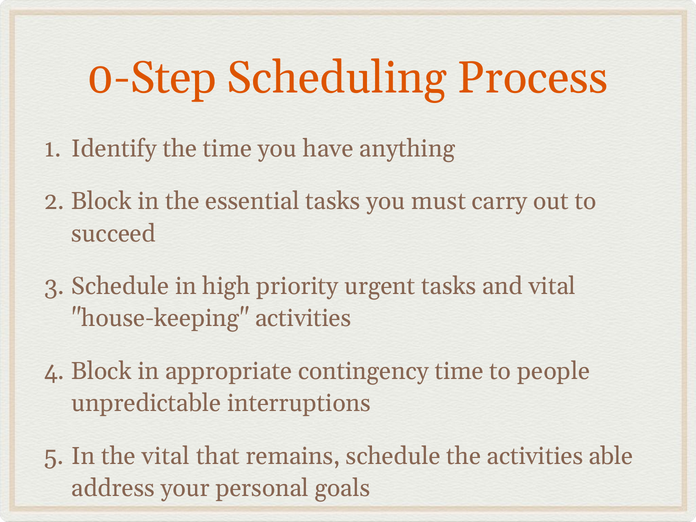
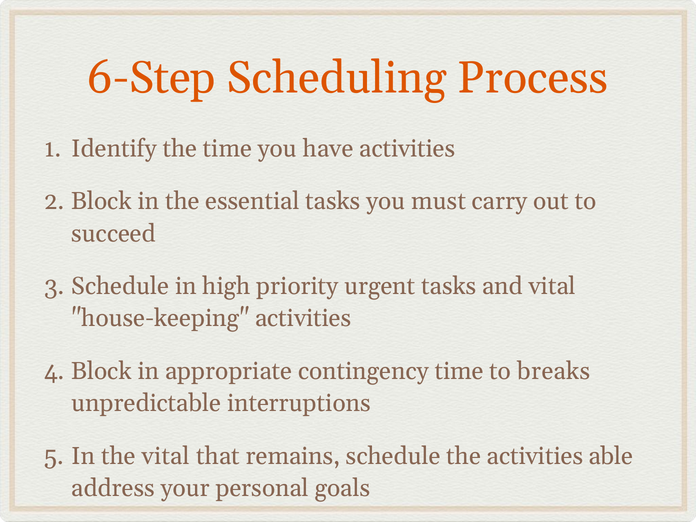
0-Step: 0-Step -> 6-Step (152, 78)
have anything: anything -> activities (407, 148)
people: people -> breaks (554, 371)
